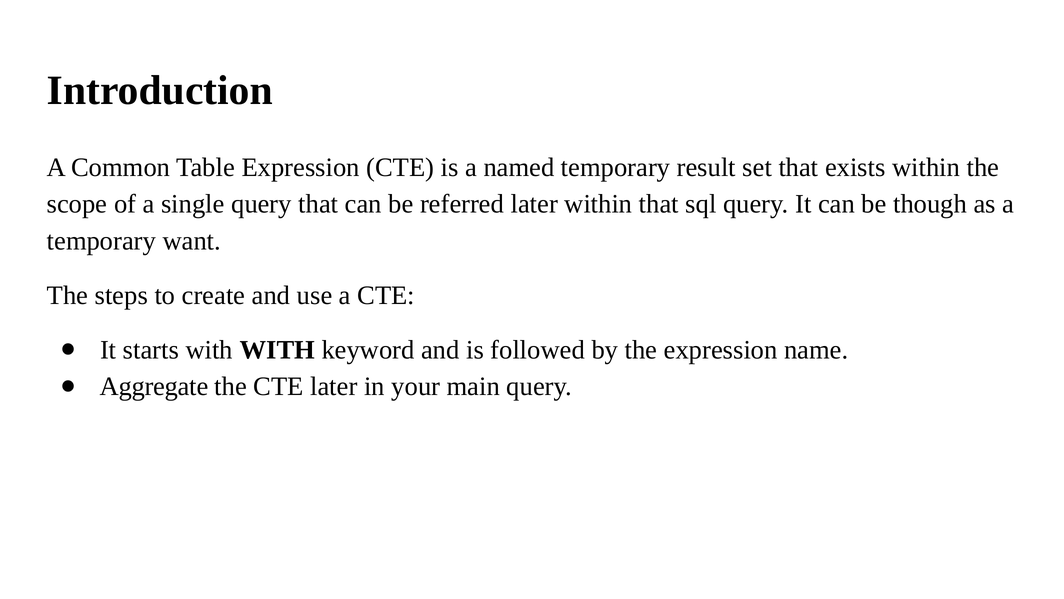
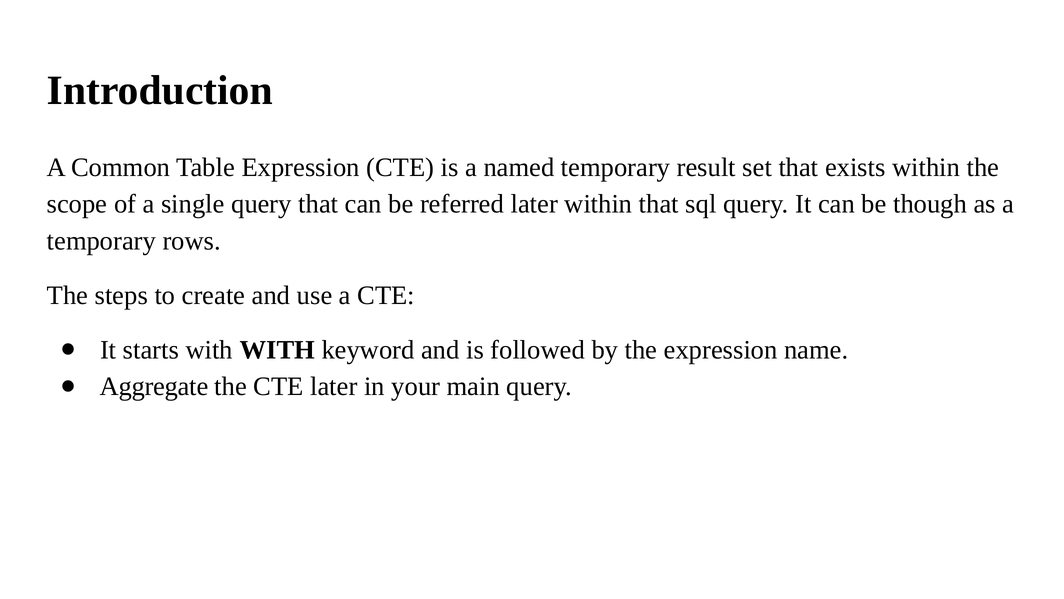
want: want -> rows (192, 241)
